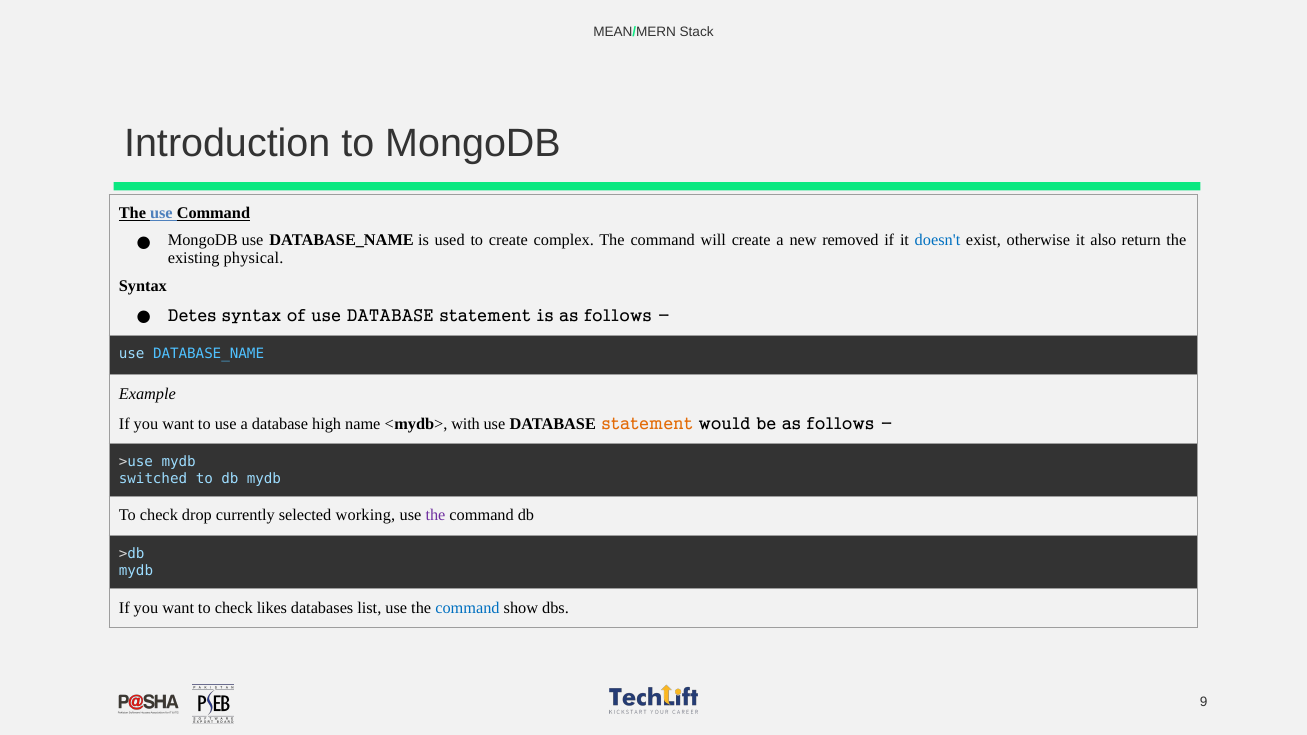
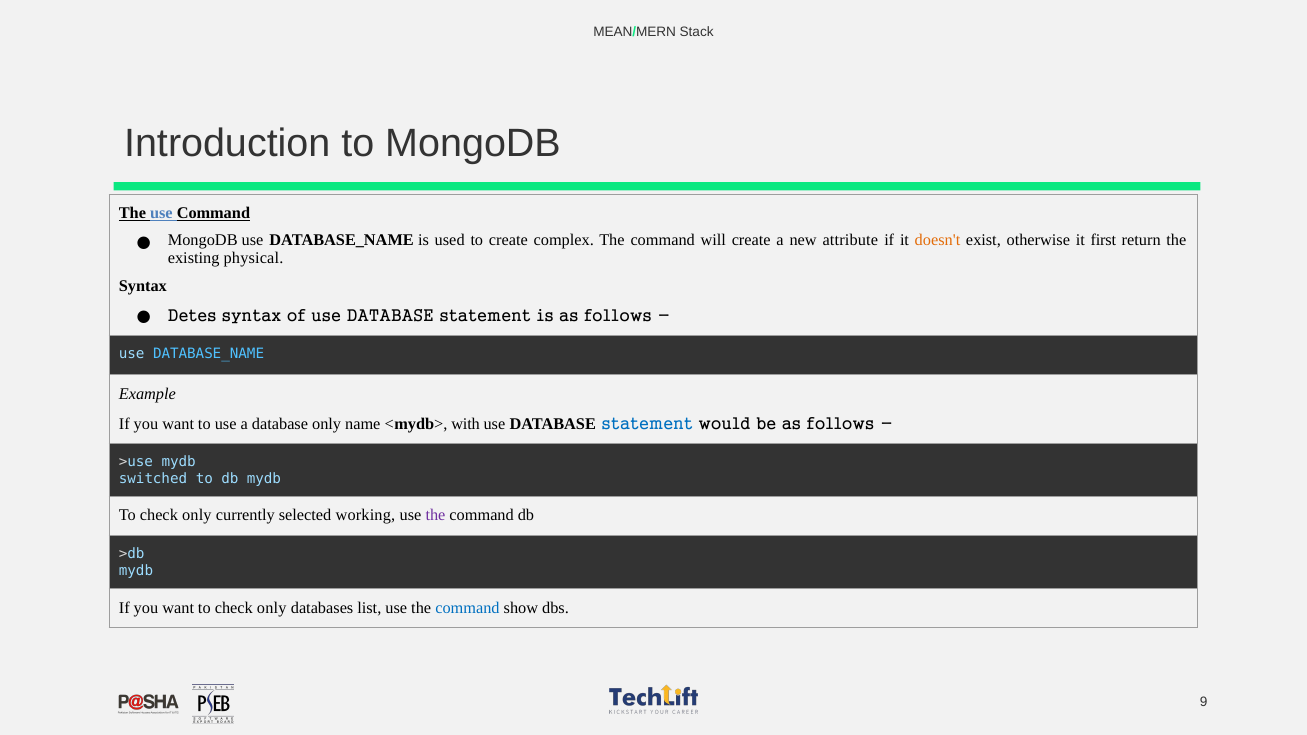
removed: removed -> attribute (850, 240)
doesn't colour: blue -> orange (938, 240)
also: also -> first (1103, 240)
database high: high -> only (327, 424)
statement colour: orange -> blue (647, 424)
drop: drop -> only (197, 516)
want to check likes: likes -> only (272, 608)
